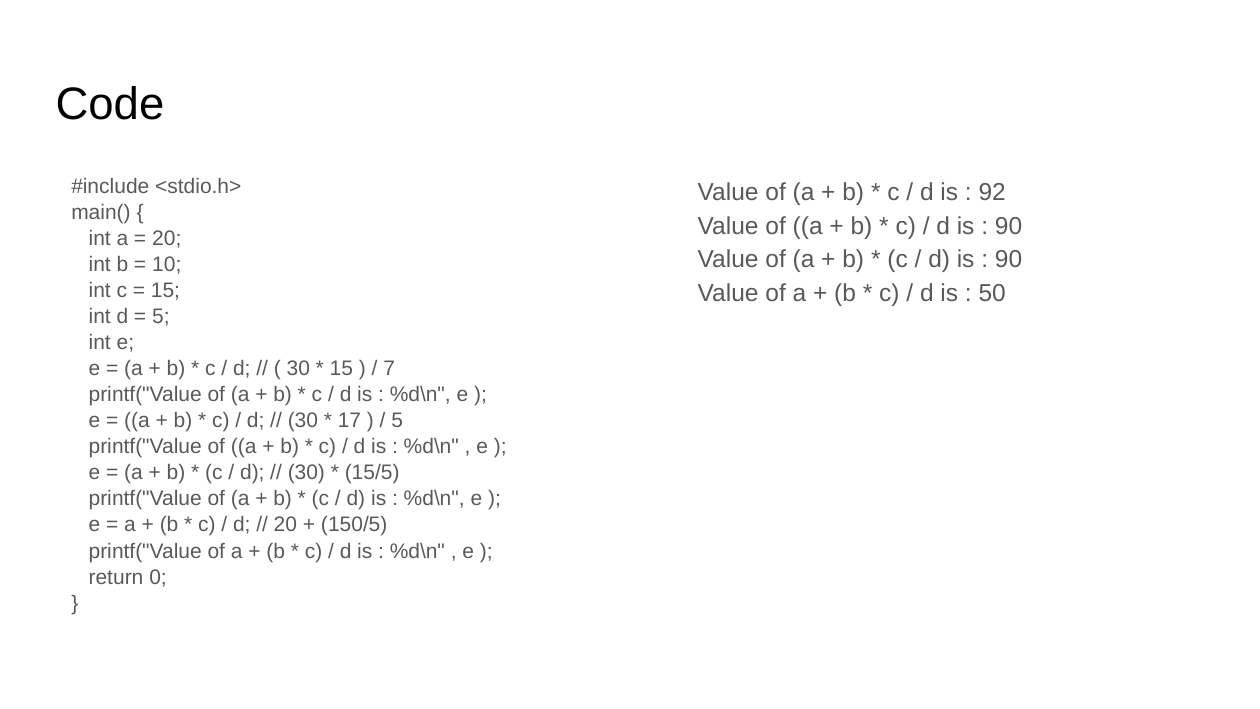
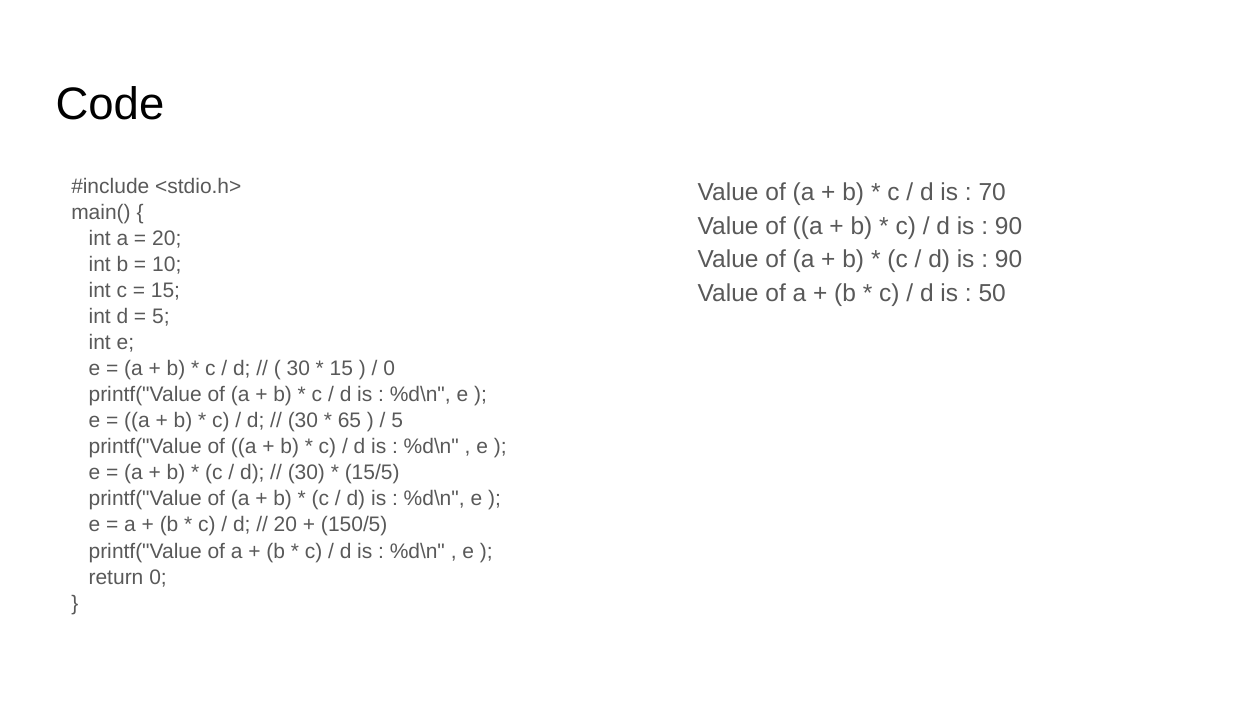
92: 92 -> 70 (992, 192)
7: 7 -> 0 (389, 369)
17: 17 -> 65 (349, 421)
